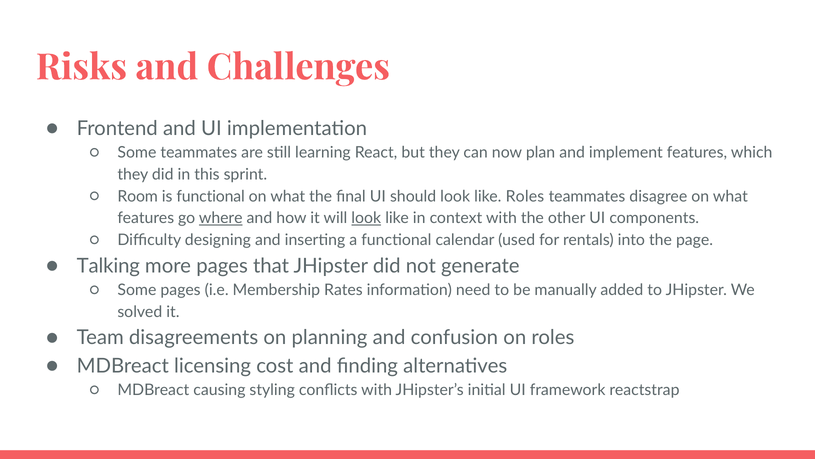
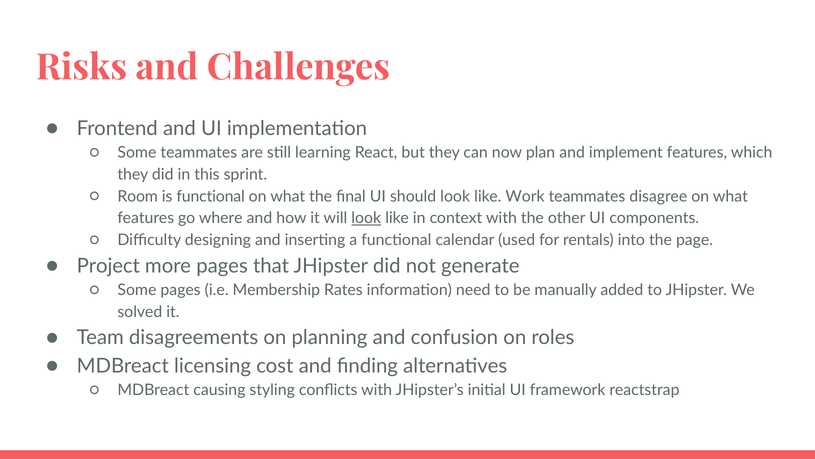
like Roles: Roles -> Work (525, 196)
where underline: present -> none (221, 218)
Talking: Talking -> Project (108, 266)
